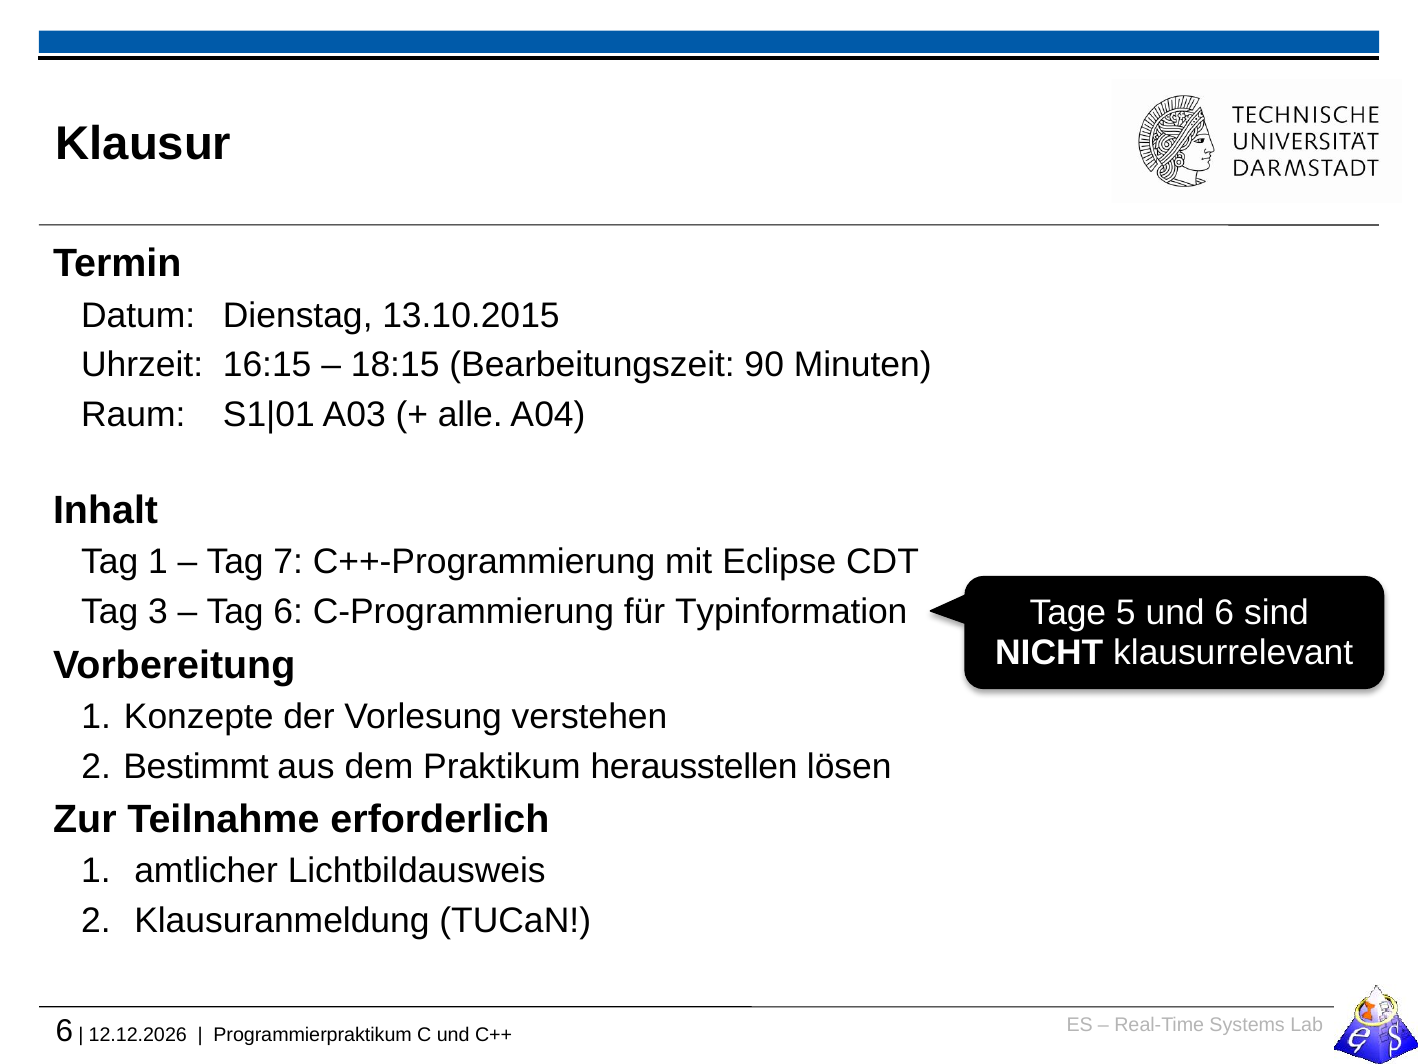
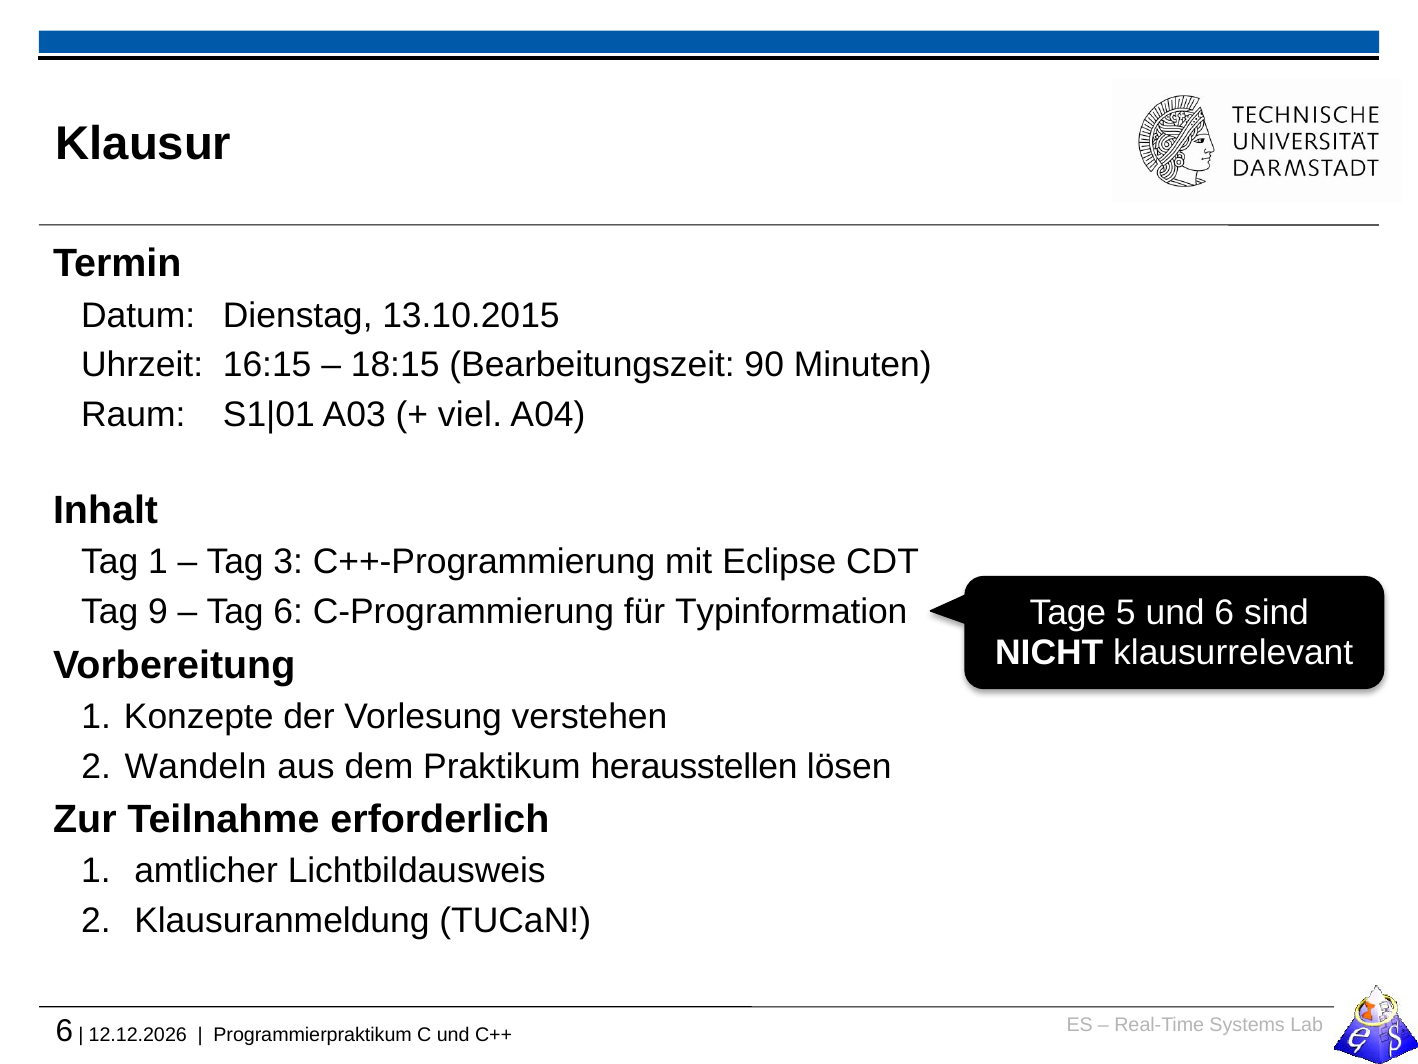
alle: alle -> viel (470, 415)
7: 7 -> 3 (288, 562)
3: 3 -> 9 (158, 612)
Bestimmt: Bestimmt -> Wandeln (196, 766)
